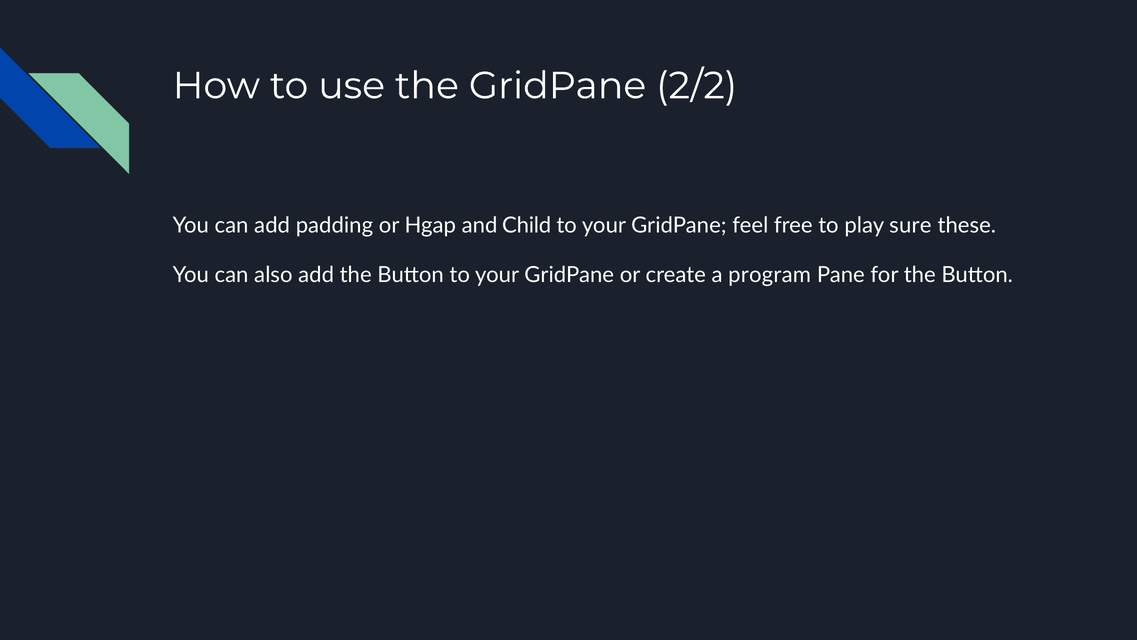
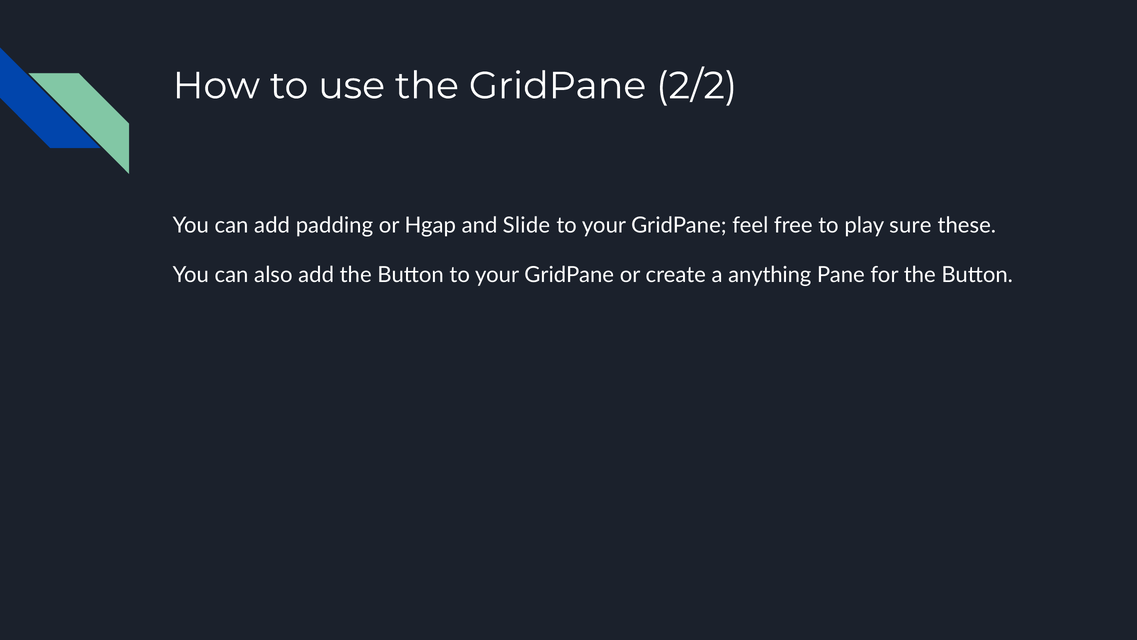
Child: Child -> Slide (526, 225)
program: program -> anything (770, 275)
